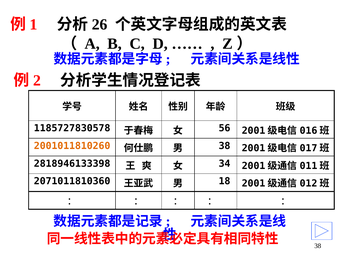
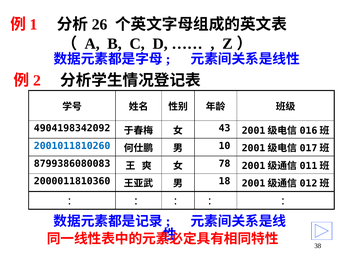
1185727830578: 1185727830578 -> 4904198342092 (72, 128)
56: 56 -> 43 (224, 128)
2001011810260 colour: orange -> blue (72, 146)
38: 38 -> 10 (224, 146)
2818946133398: 2818946133398 -> 8799386080083 (72, 164)
34: 34 -> 78 (224, 164)
2071011810360: 2071011810360 -> 2000011810360 (72, 181)
